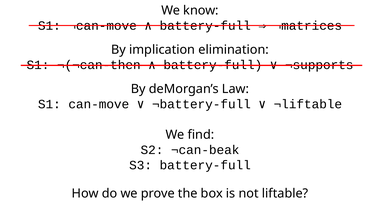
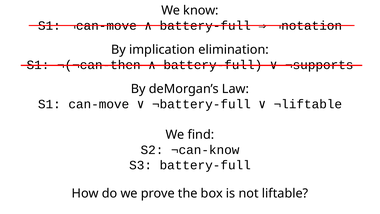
¬matrices: ¬matrices -> ¬notation (308, 26)
¬can-beak: ¬can-beak -> ¬can-know (205, 150)
